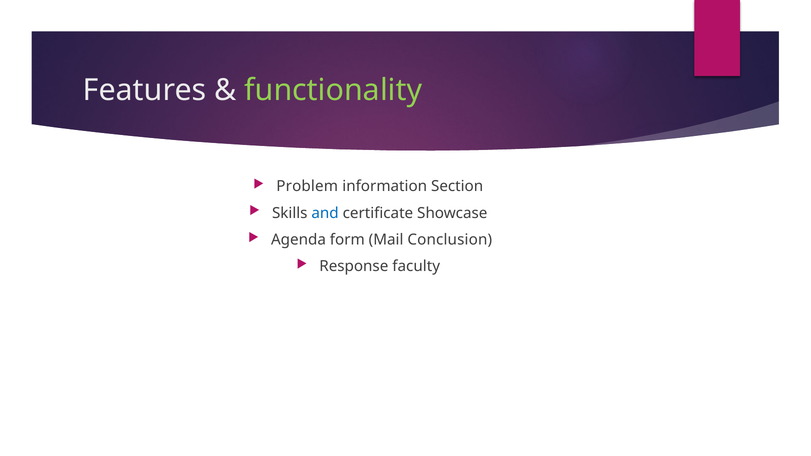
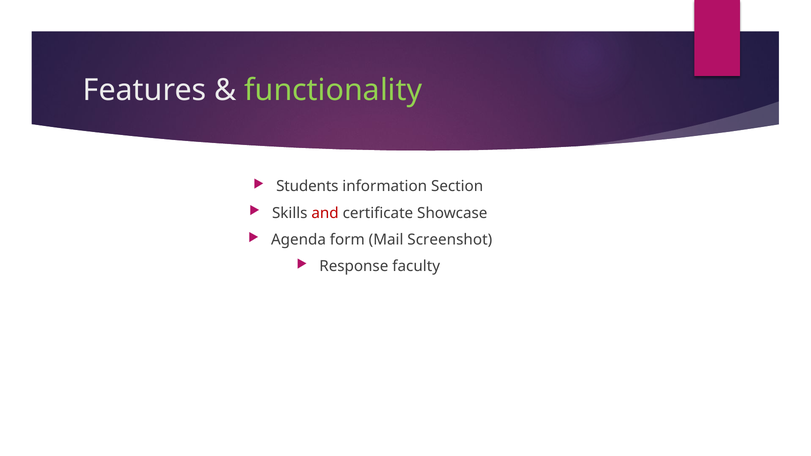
Problem: Problem -> Students (307, 186)
and colour: blue -> red (325, 213)
Conclusion: Conclusion -> Screenshot (450, 240)
